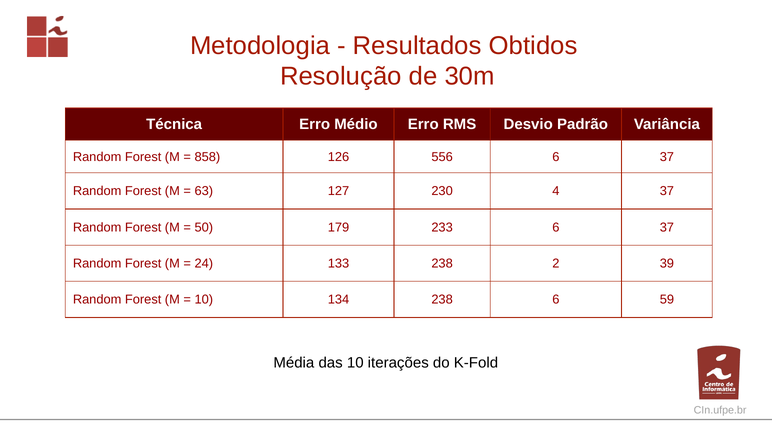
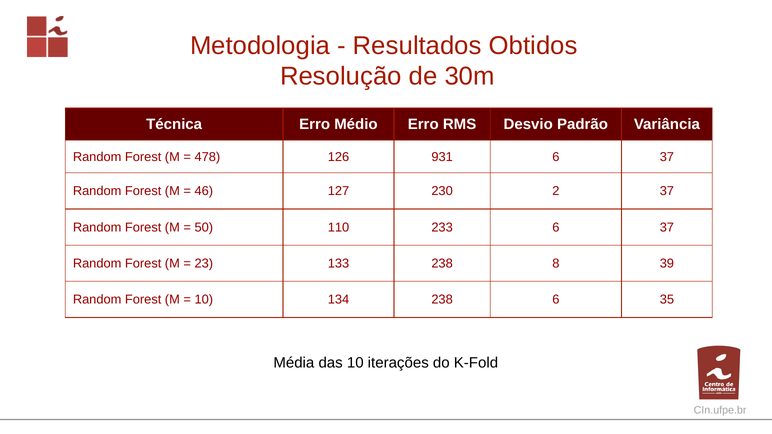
858: 858 -> 478 (207, 157)
556: 556 -> 931 (442, 157)
63: 63 -> 46 (204, 191)
4: 4 -> 2 (556, 191)
179: 179 -> 110 (339, 227)
24: 24 -> 23 (204, 264)
2: 2 -> 8 (556, 264)
59: 59 -> 35 (667, 300)
